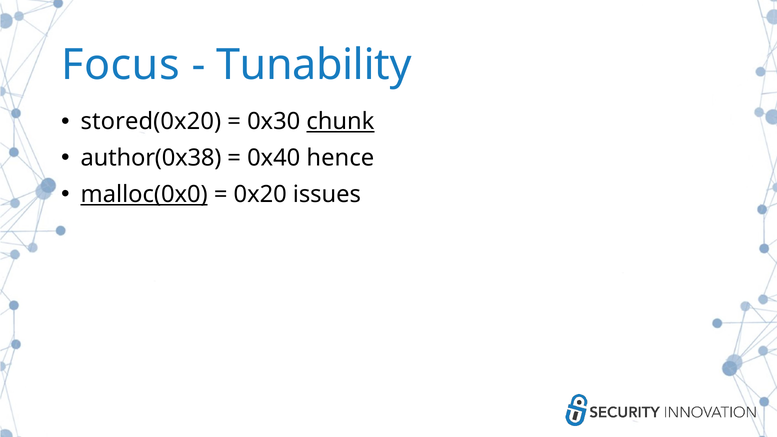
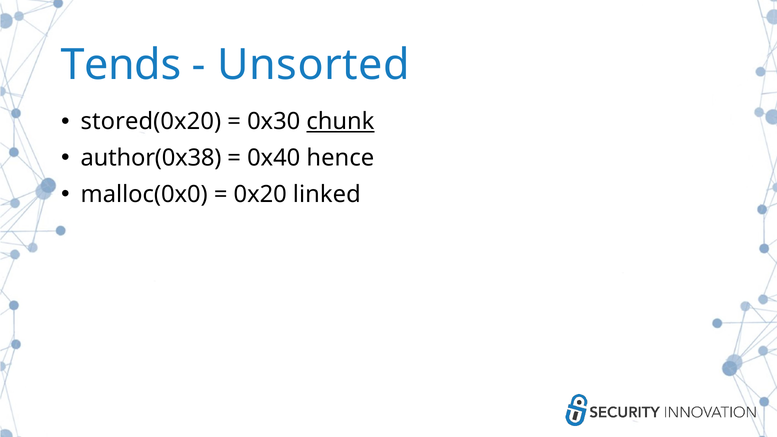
Focus: Focus -> Tends (121, 65)
Tunability: Tunability -> Unsorted (313, 65)
malloc(0x0 underline: present -> none (144, 194)
issues: issues -> linked (327, 194)
